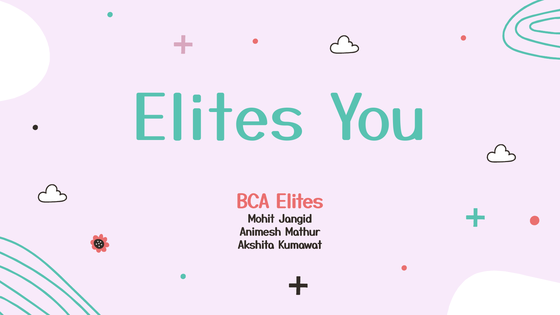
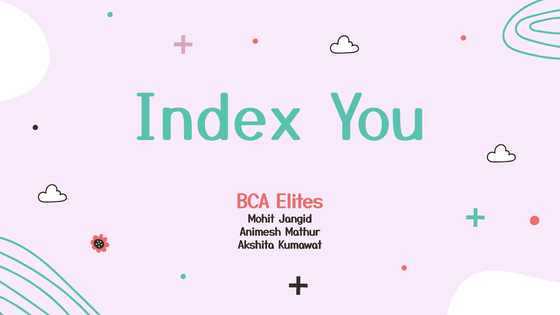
Elites: Elites -> Index (219, 120)
